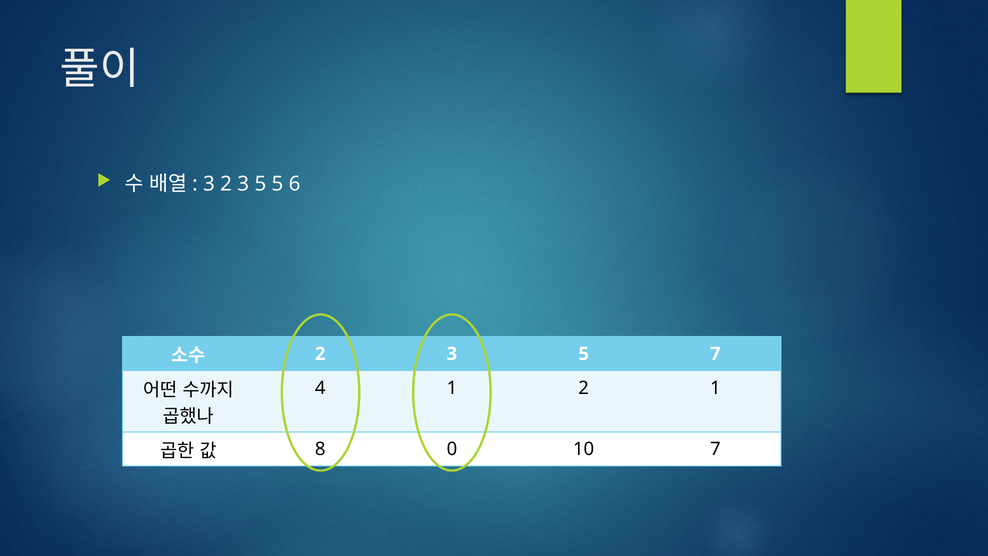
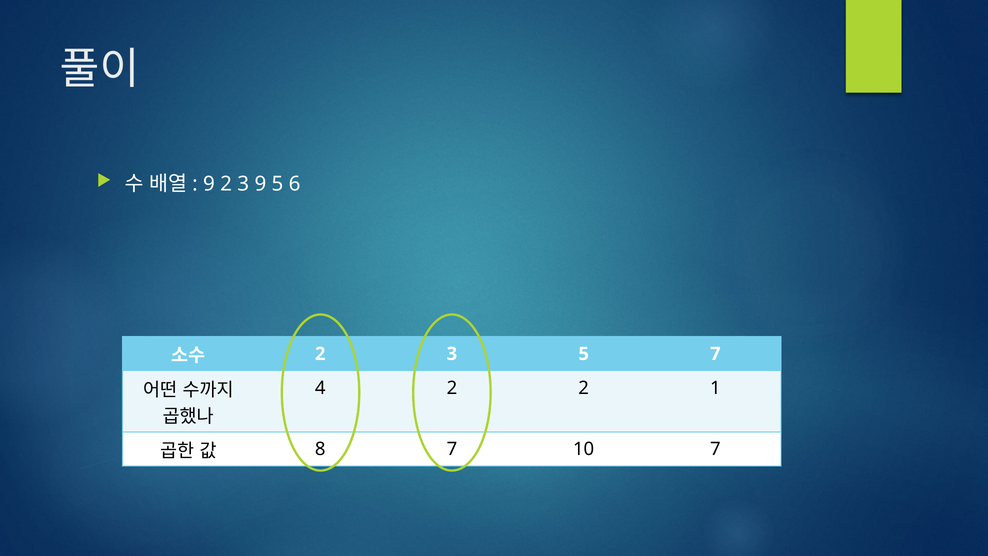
3: 3 -> 9 (209, 184)
5: 5 -> 9 (260, 184)
4 1: 1 -> 2 (452, 388)
8 0: 0 -> 7 (452, 449)
